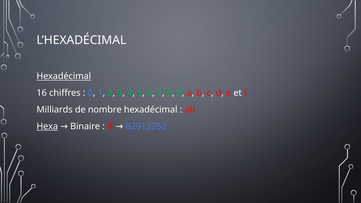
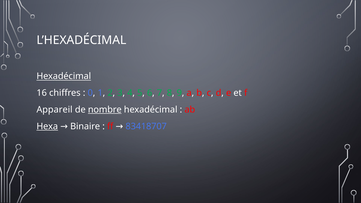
Milliards: Milliards -> Appareil (55, 110)
nombre underline: none -> present (105, 110)
82912252: 82912252 -> 83418707 (146, 126)
